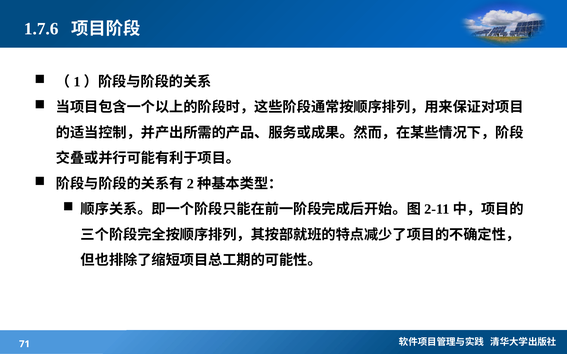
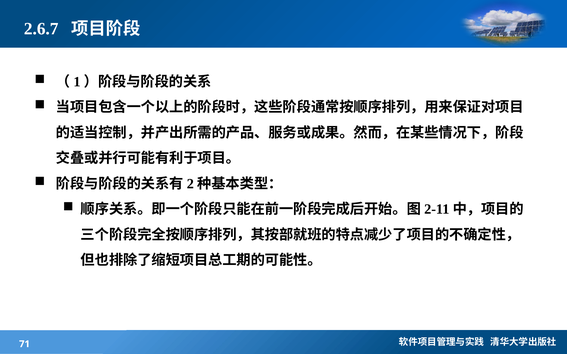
1.7.6: 1.7.6 -> 2.6.7 (41, 29)
